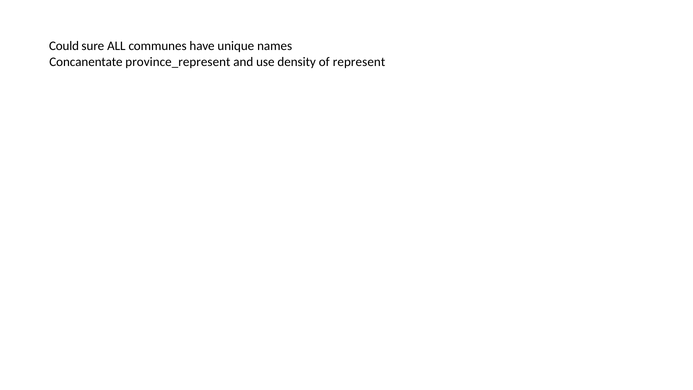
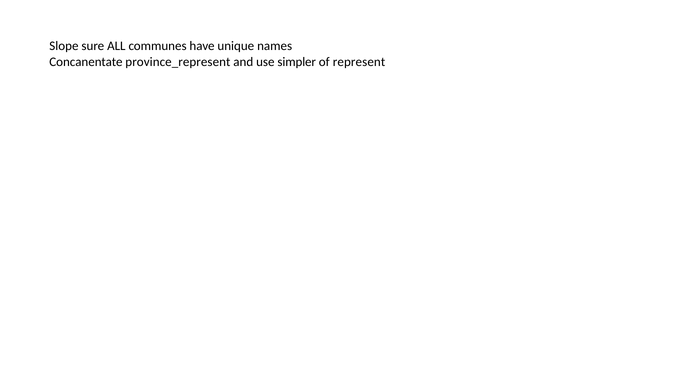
Could: Could -> Slope (64, 46)
density: density -> simpler (297, 62)
